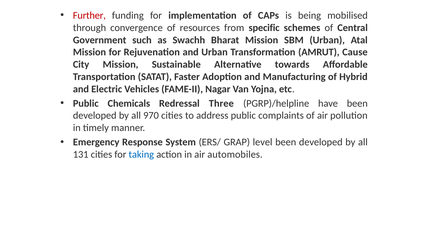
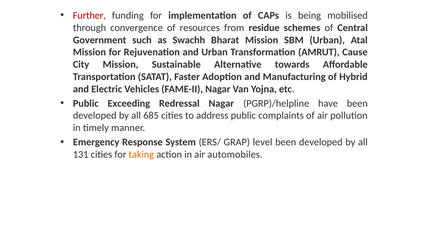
specific: specific -> residue (264, 28)
Chemicals: Chemicals -> Exceeding (129, 104)
Redressal Three: Three -> Nagar (221, 104)
970: 970 -> 685 (151, 116)
taking colour: blue -> orange (141, 155)
